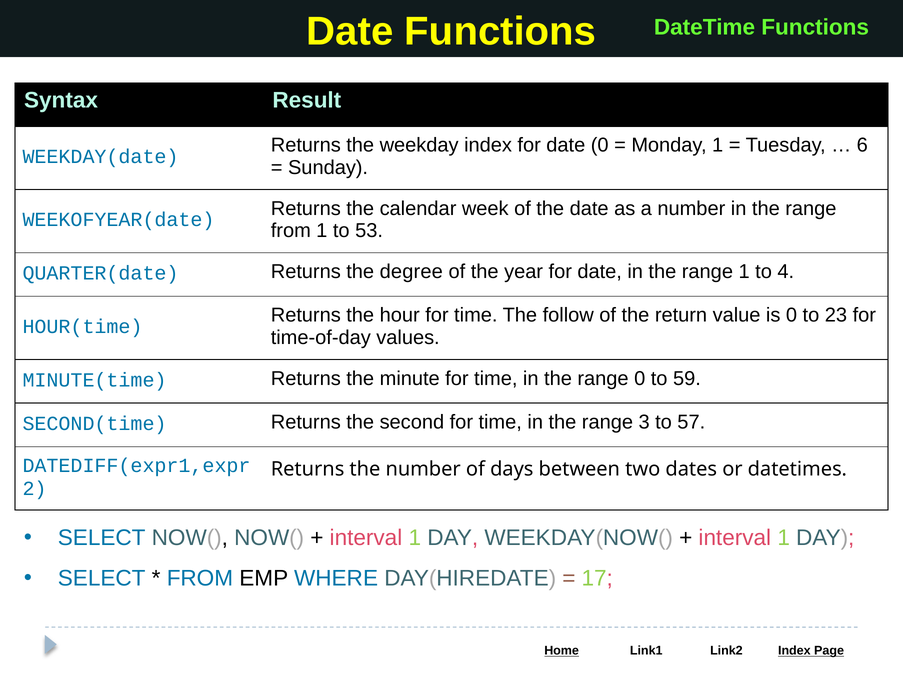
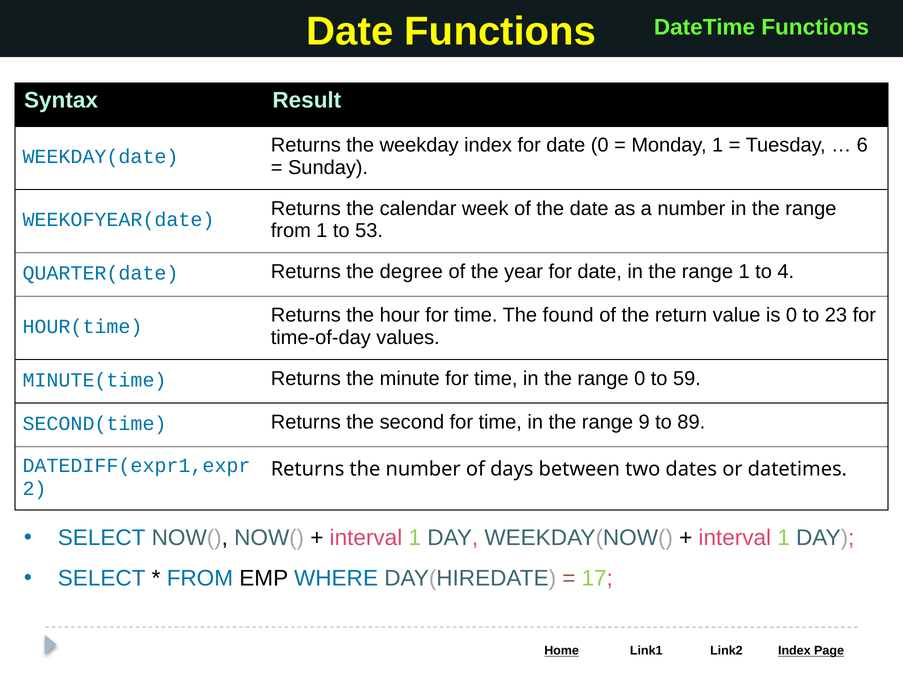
follow: follow -> found (568, 315)
3: 3 -> 9 (644, 422)
57: 57 -> 89 (691, 422)
